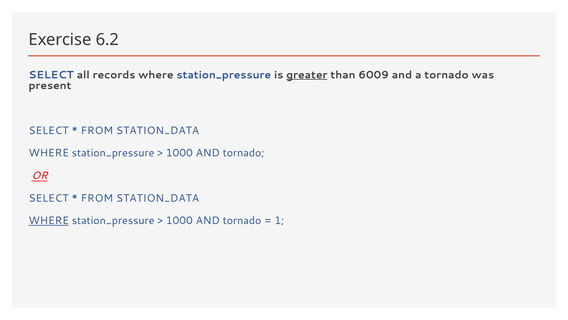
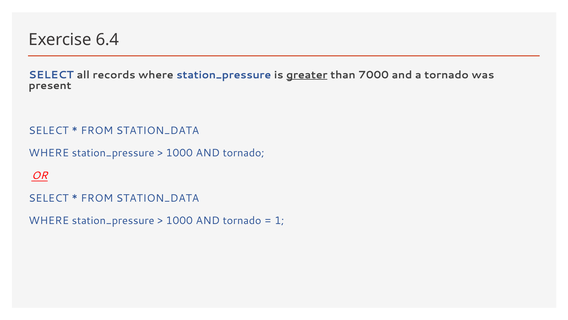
6.2: 6.2 -> 6.4 (107, 40)
6009: 6009 -> 7000 (374, 75)
WHERE underline: present -> none (49, 220)
